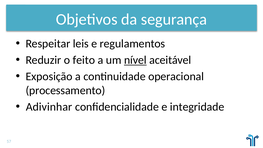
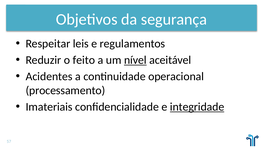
Exposição: Exposição -> Acidentes (49, 76)
Adivinhar: Adivinhar -> Imateriais (49, 107)
integridade underline: none -> present (197, 107)
